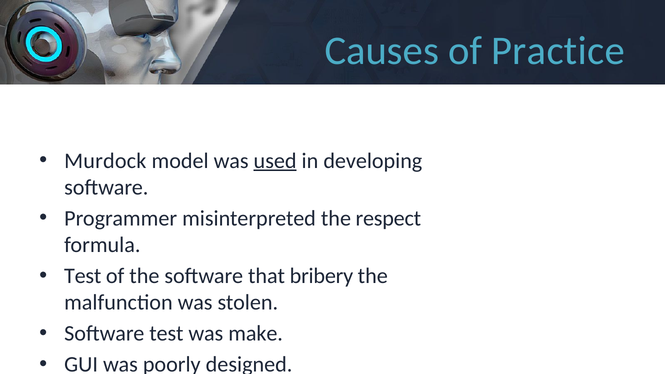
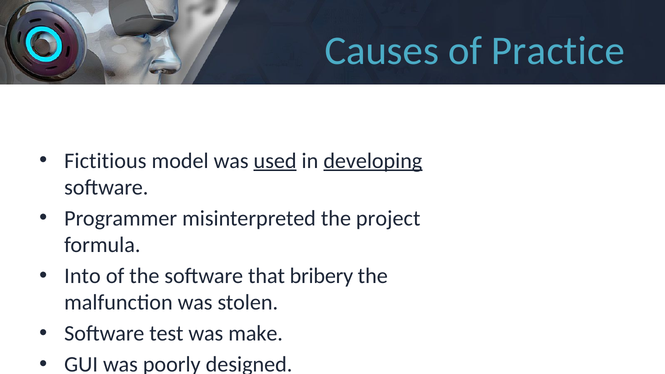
Murdock: Murdock -> Fictitious (105, 161)
developing underline: none -> present (373, 161)
respect: respect -> project (388, 218)
Test: Test -> Into (83, 276)
